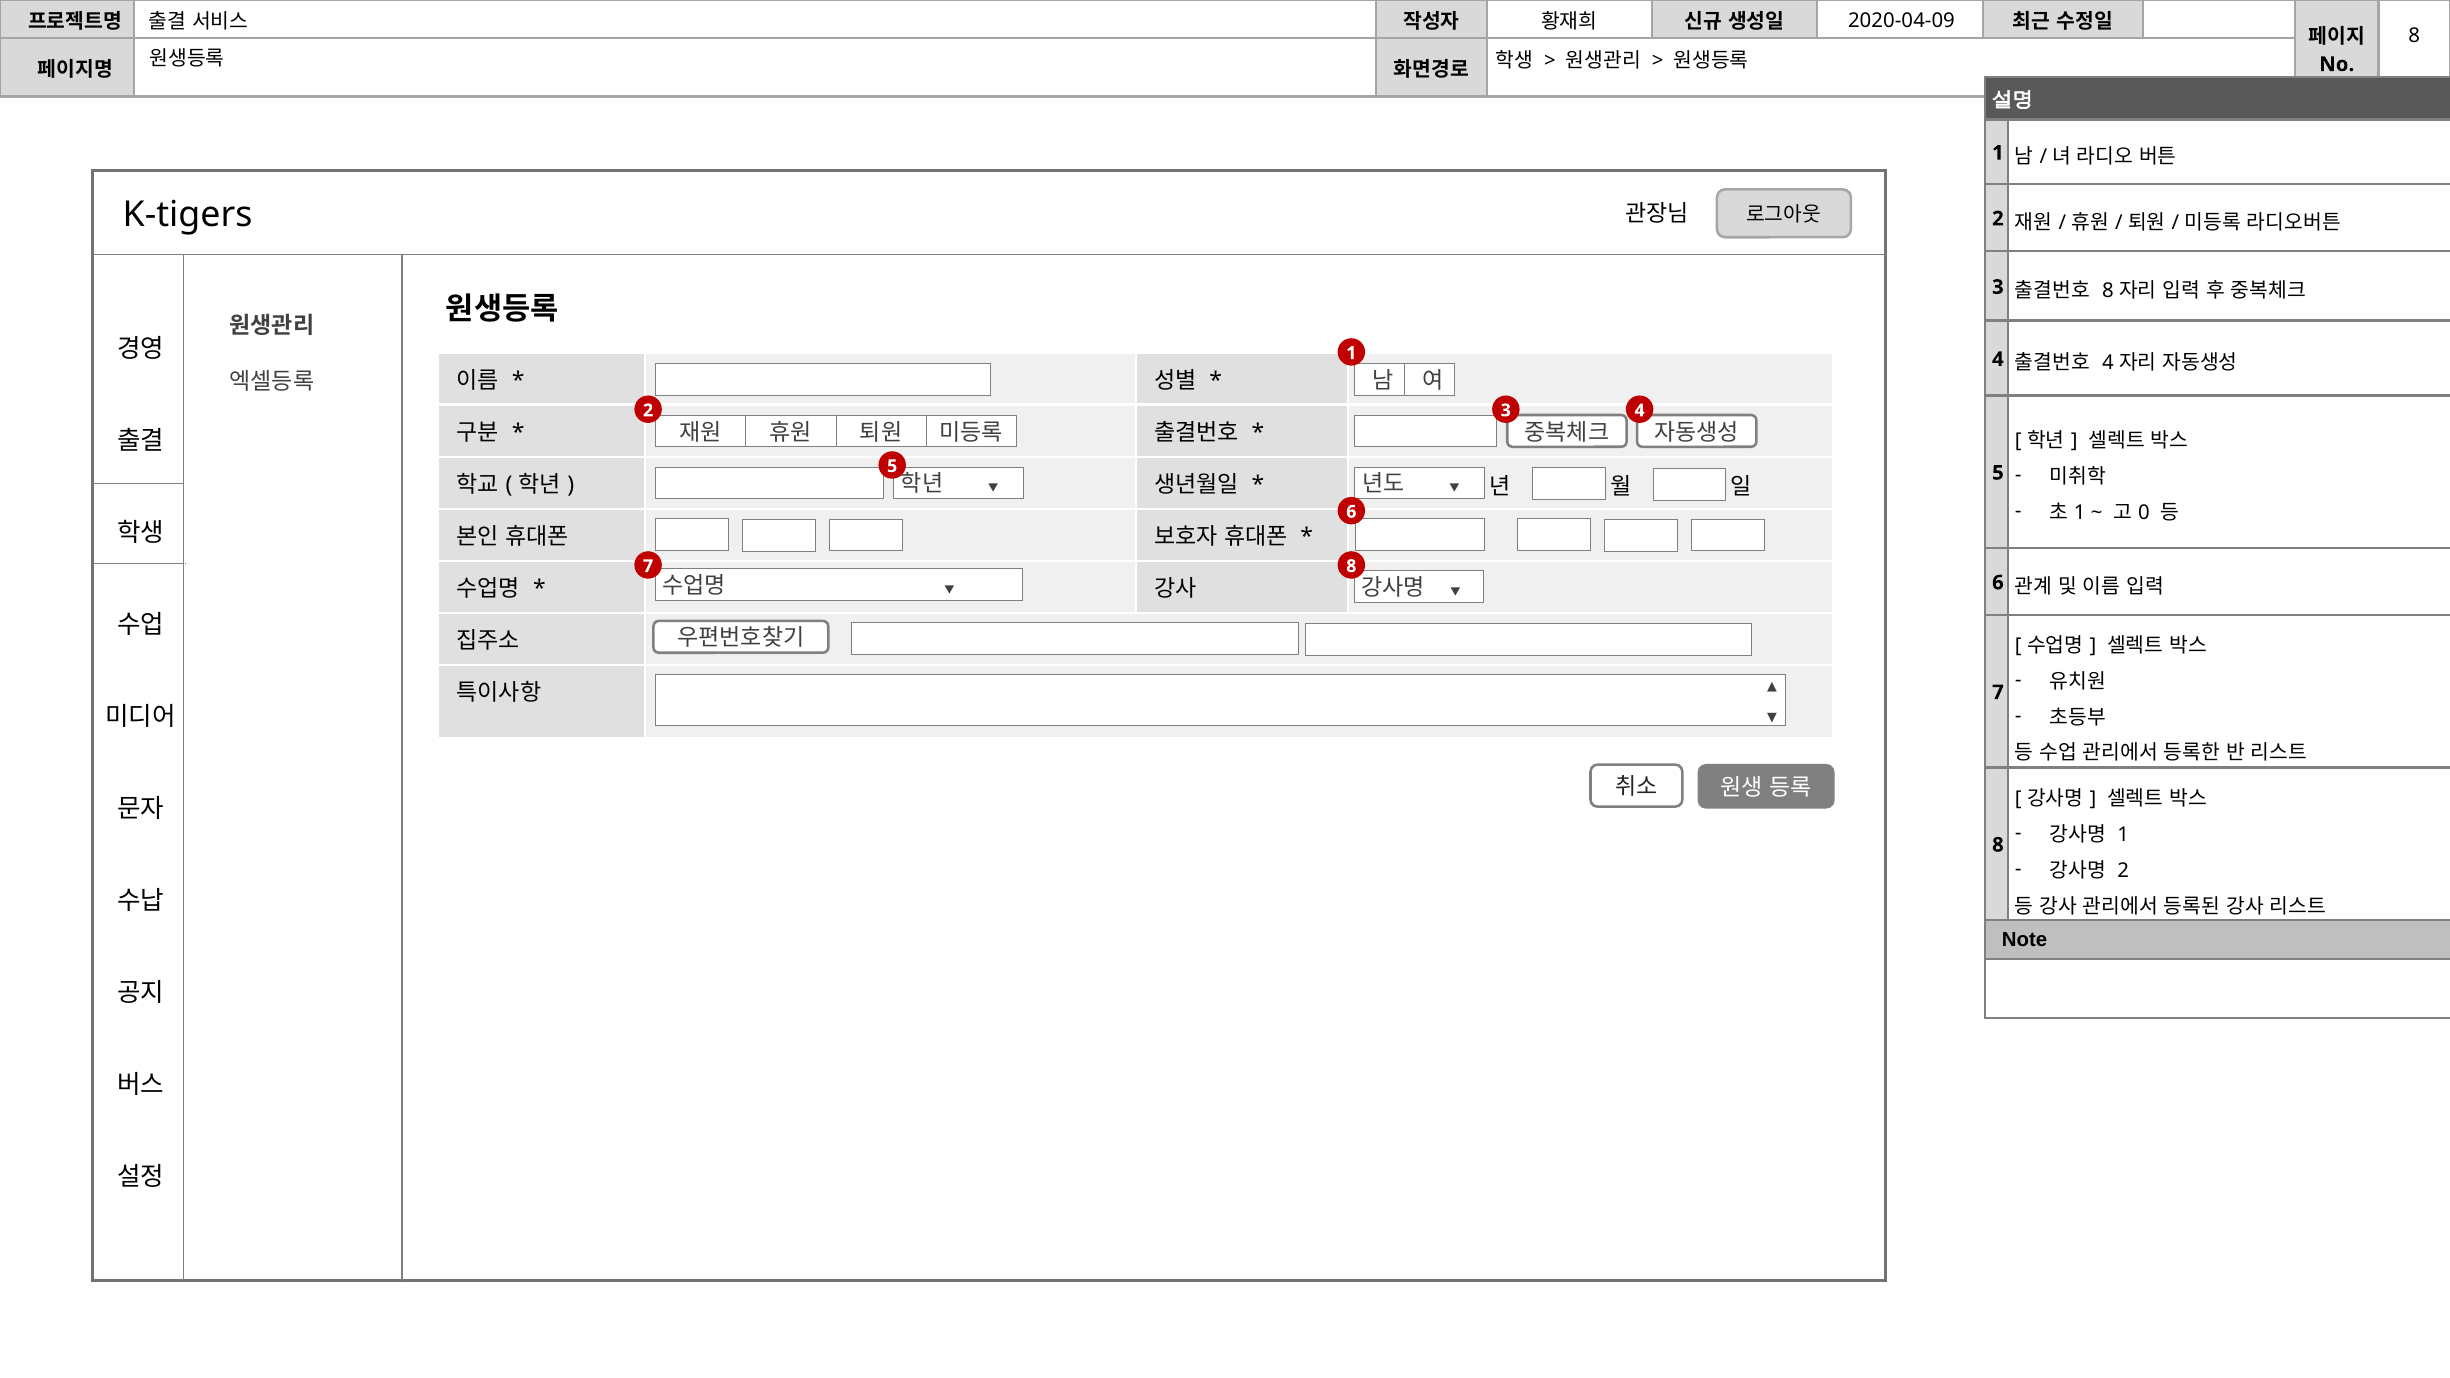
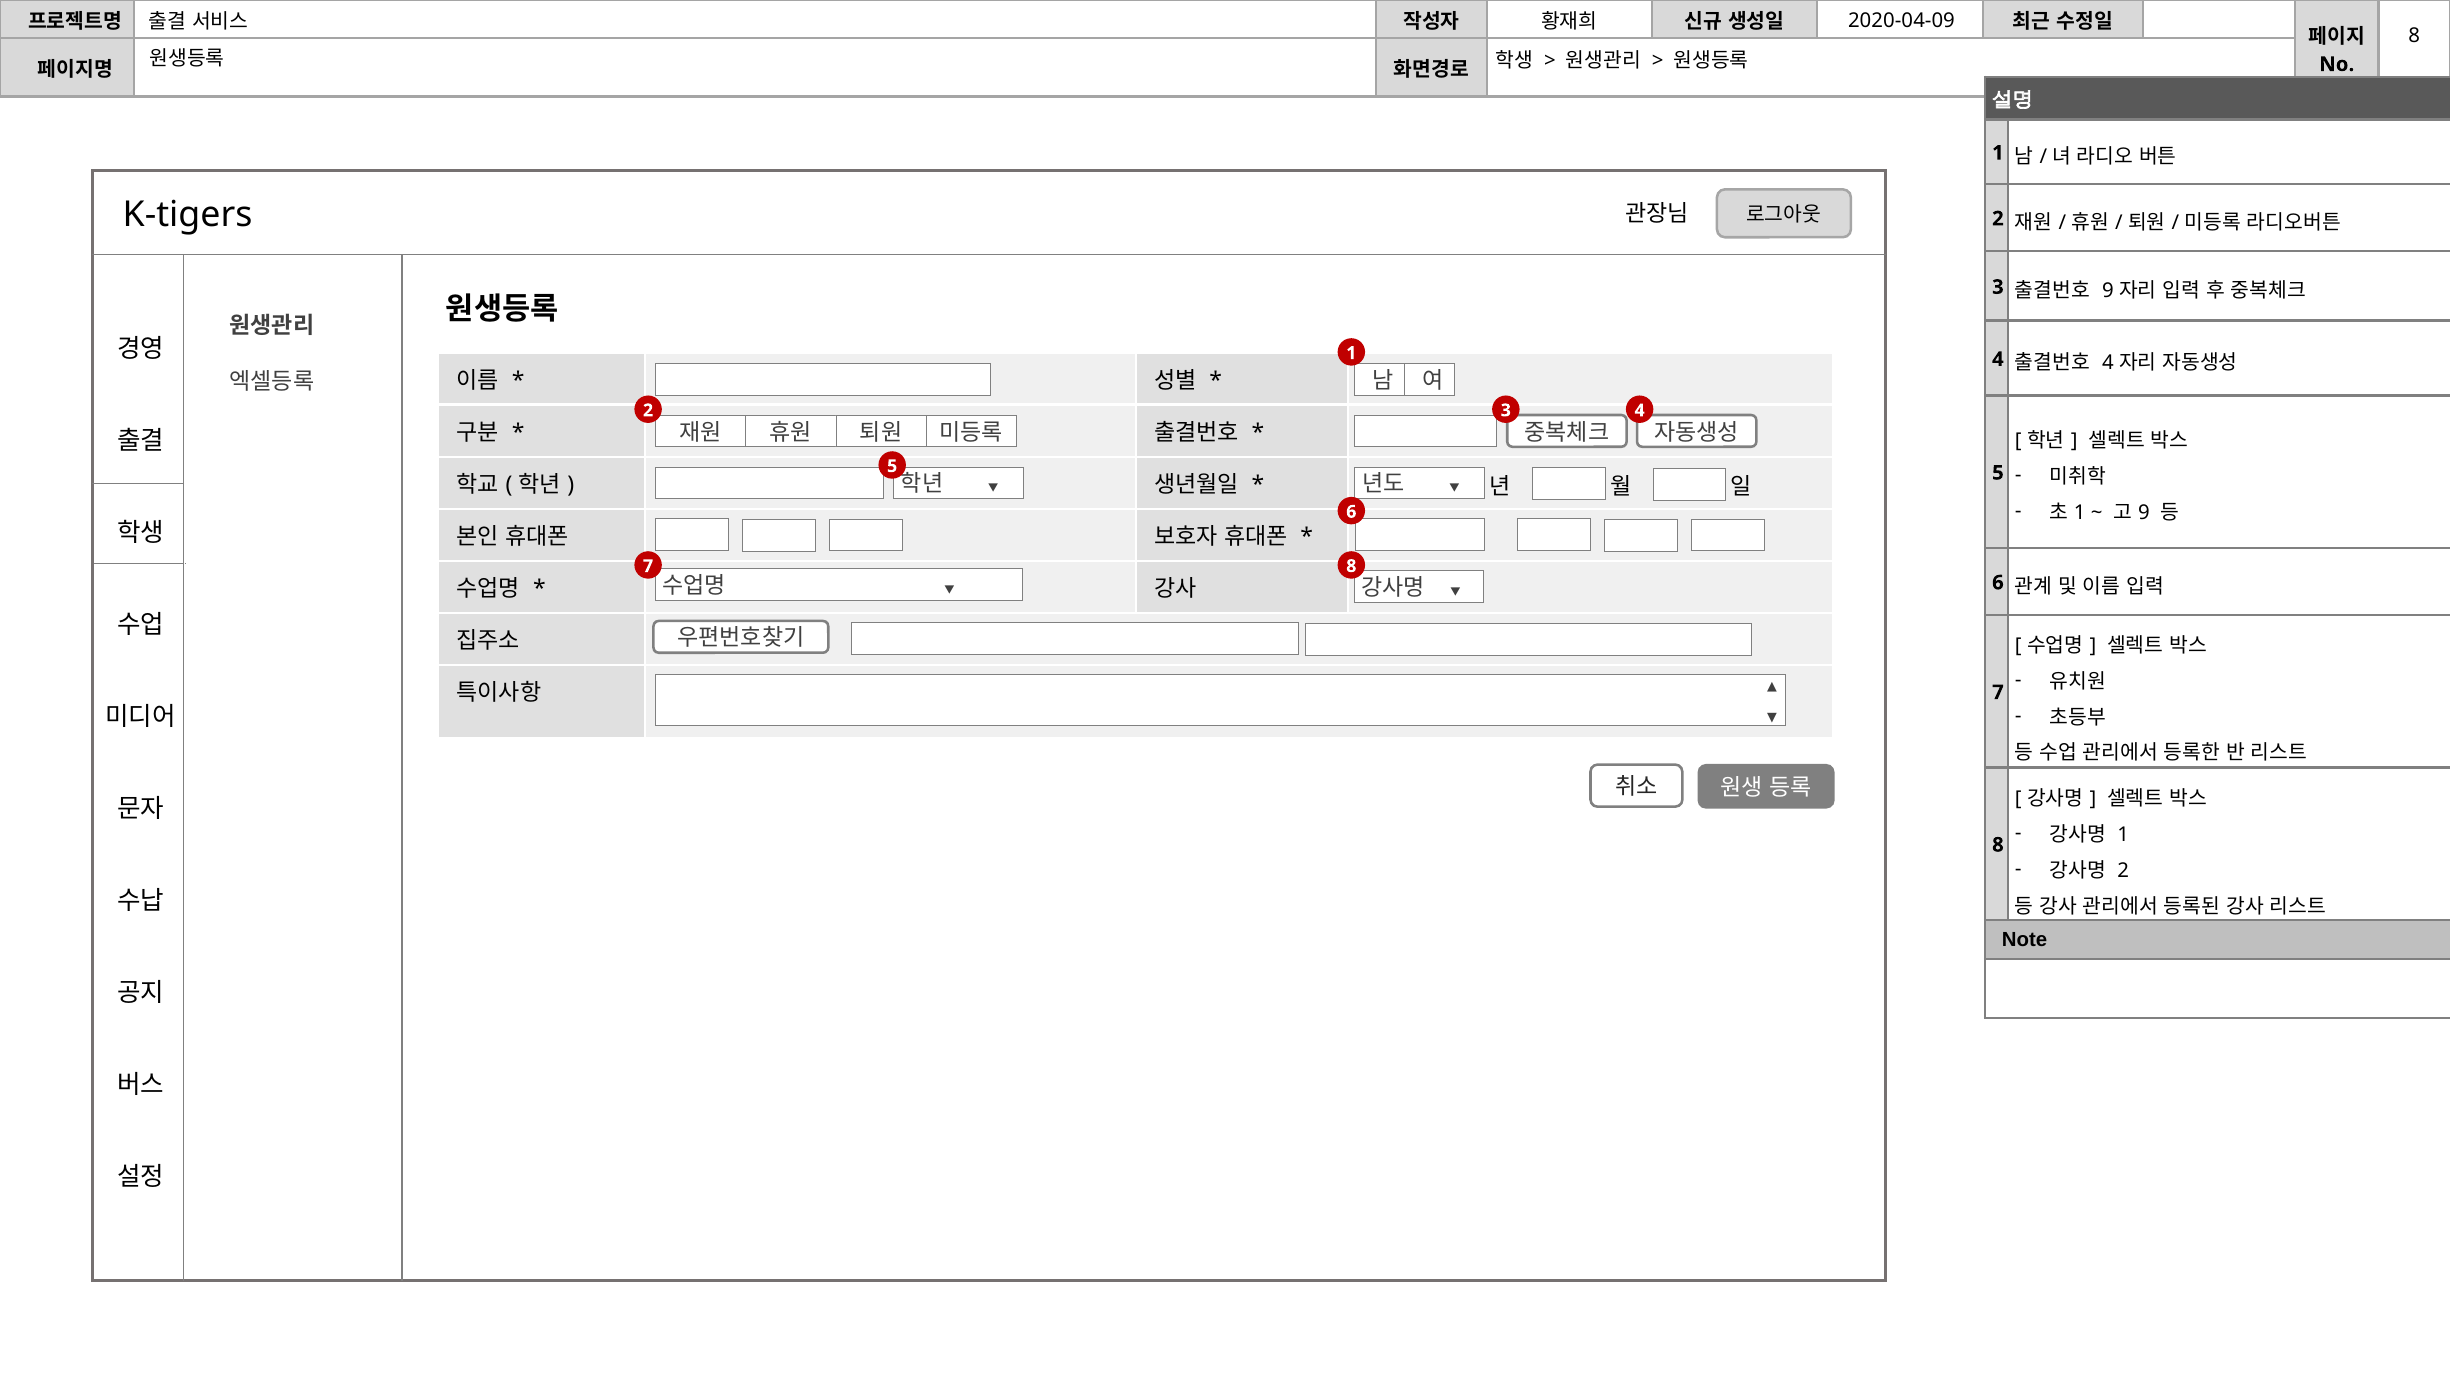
8: 8 -> 9 (2108, 291)
0: 0 -> 9 (2144, 513)
